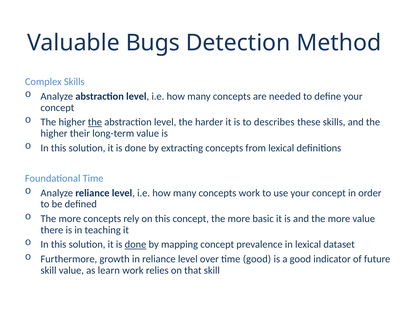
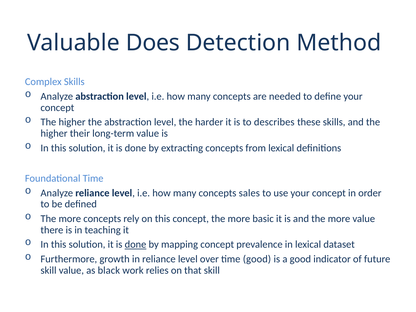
Bugs: Bugs -> Does (153, 43)
the underline: present -> none (95, 122)
concepts work: work -> sales (249, 193)
learn: learn -> black (109, 270)
